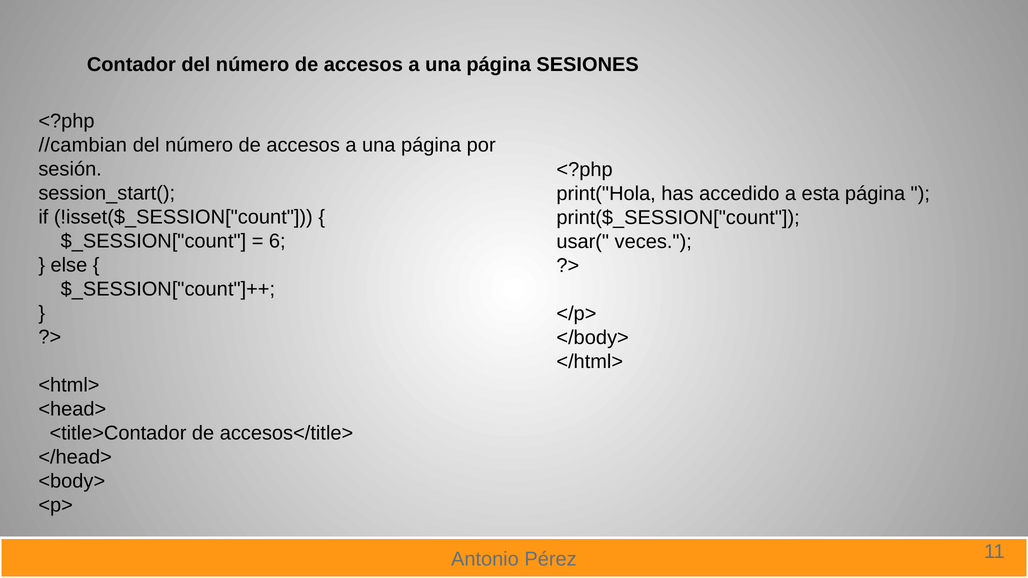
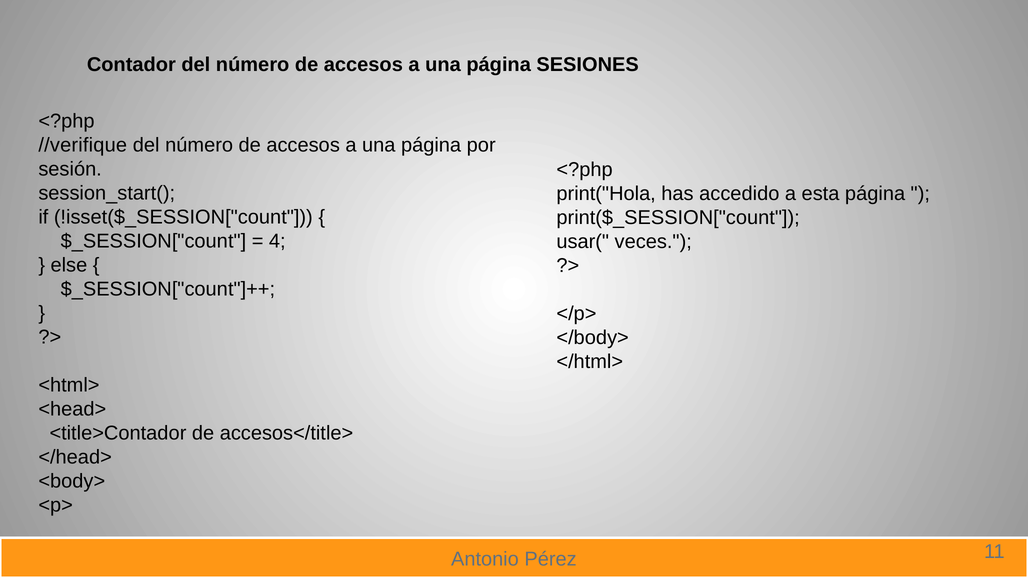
//cambian: //cambian -> //verifique (83, 145)
6: 6 -> 4 (277, 241)
